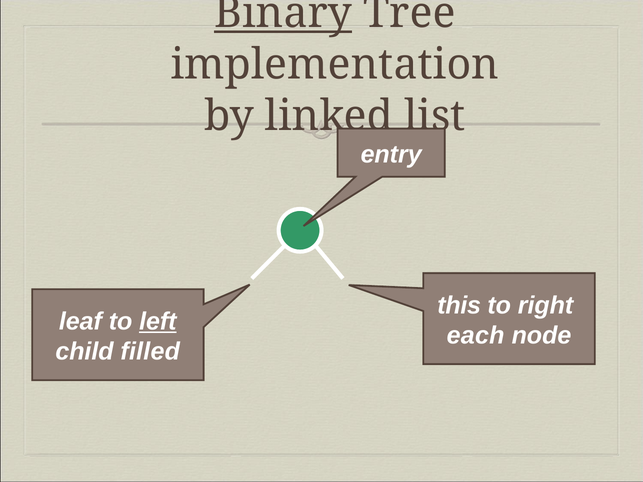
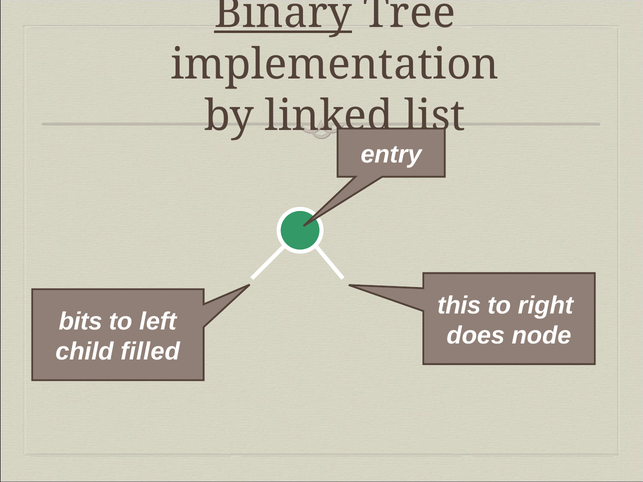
leaf: leaf -> bits (80, 322)
left underline: present -> none (158, 322)
each: each -> does (476, 336)
